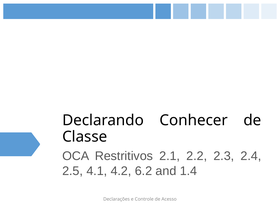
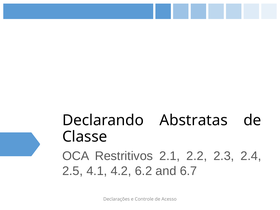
Conhecer: Conhecer -> Abstratas (194, 120)
1.4: 1.4 -> 6.7 (188, 171)
